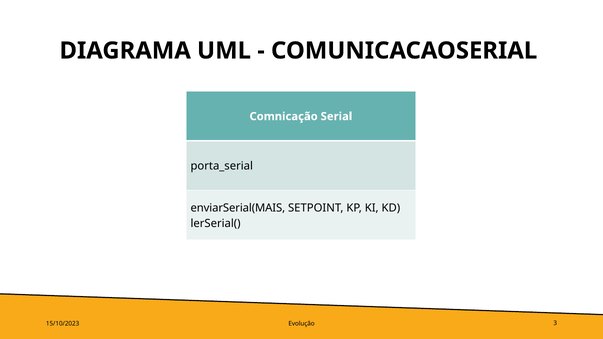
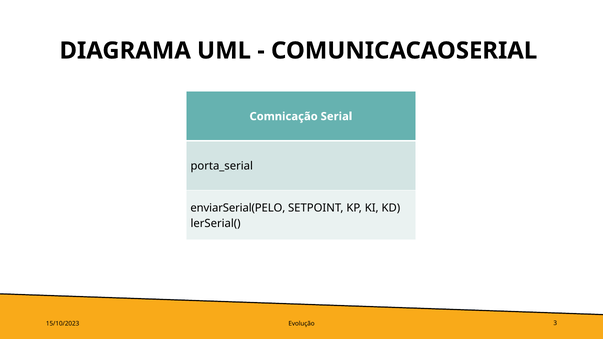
enviarSerial(MAIS: enviarSerial(MAIS -> enviarSerial(PELO (238, 208)
